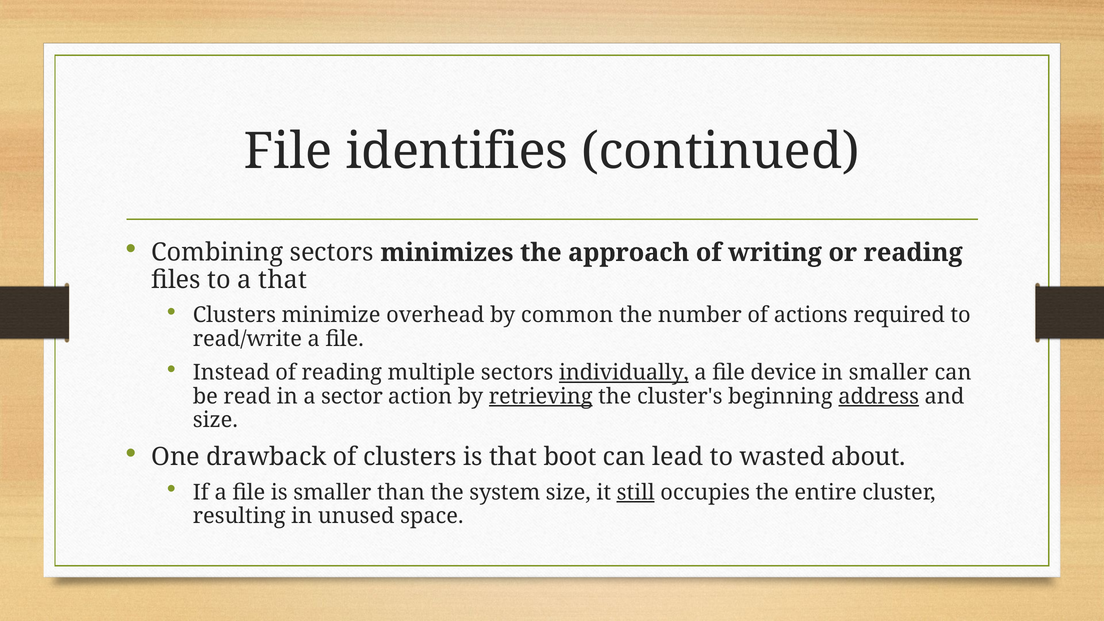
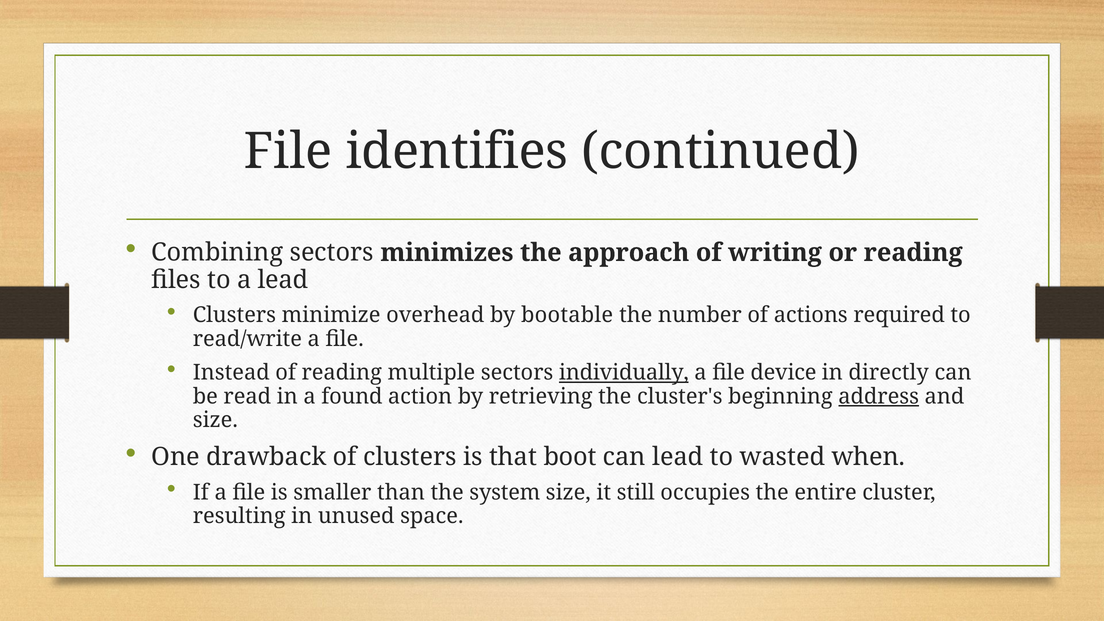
a that: that -> lead (283, 280)
common: common -> bootable (567, 315)
in smaller: smaller -> directly (889, 373)
sector: sector -> found (352, 396)
retrieving underline: present -> none (541, 396)
about: about -> when (868, 457)
still underline: present -> none (636, 492)
